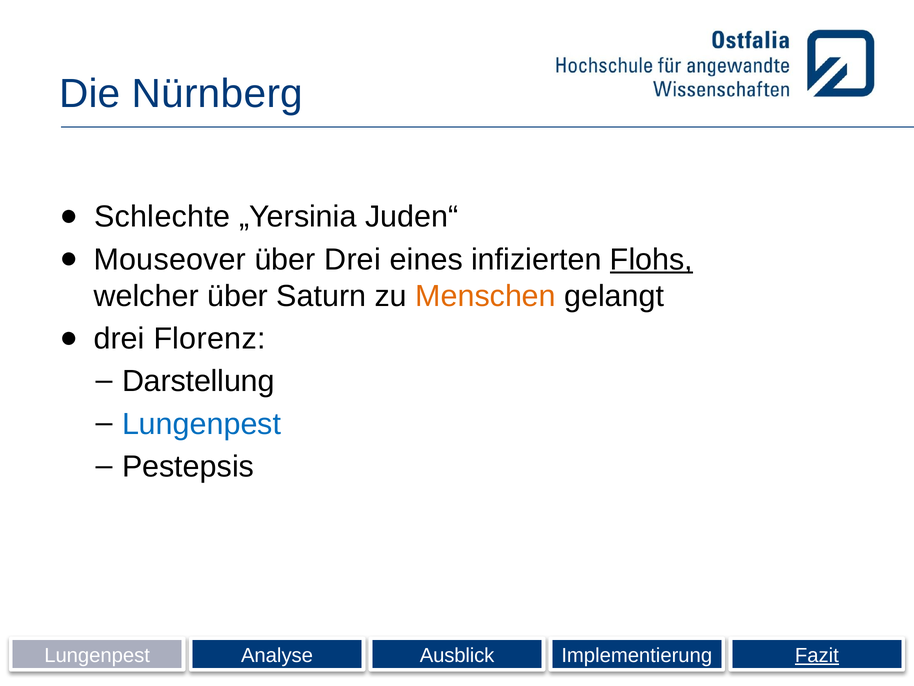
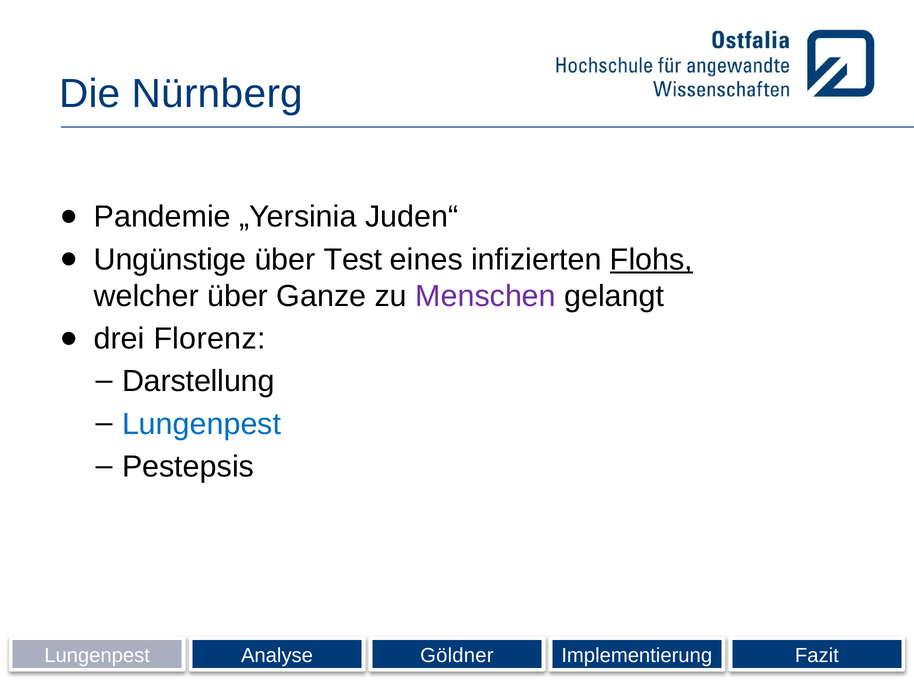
Schlechte: Schlechte -> Pandemie (162, 217)
Mouseover: Mouseover -> Ungünstige (170, 259)
über Drei: Drei -> Test (353, 259)
Saturn: Saturn -> Ganze (321, 296)
Menschen colour: orange -> purple (486, 296)
Ausblick: Ausblick -> Göldner (457, 655)
Fazit underline: present -> none (817, 655)
